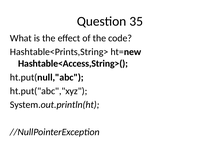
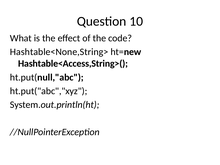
35: 35 -> 10 (136, 21)
Hashtable<Prints,String>: Hashtable<Prints,String> -> Hashtable<None,String> (59, 52)
